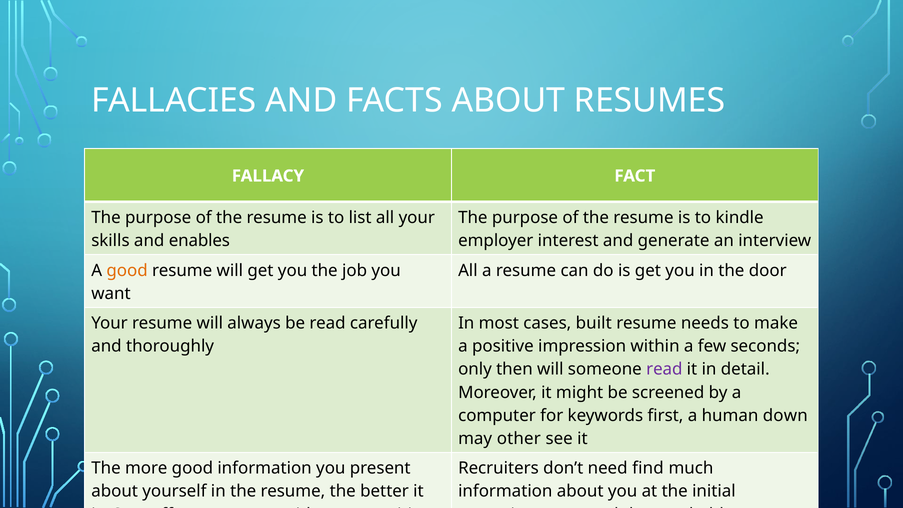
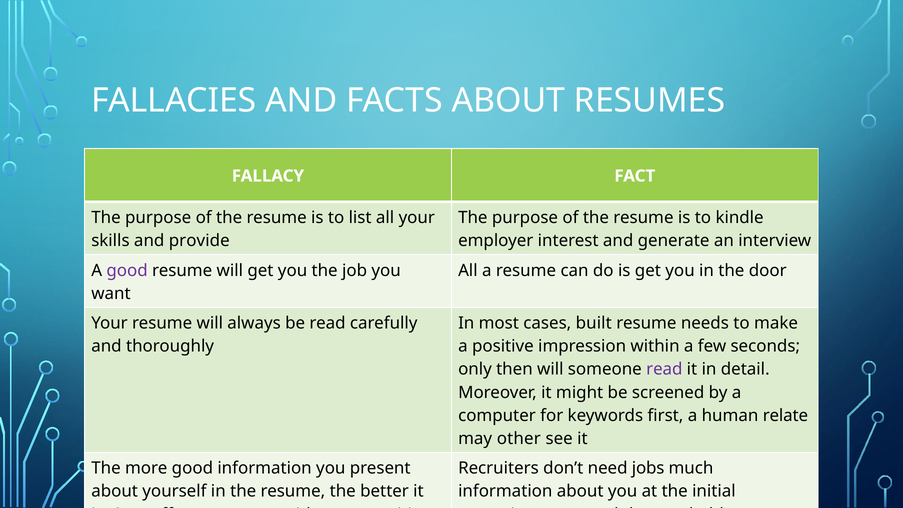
enables: enables -> provide (199, 241)
good colour: orange -> purple (127, 270)
down: down -> relate (785, 415)
find: find -> jobs (648, 468)
